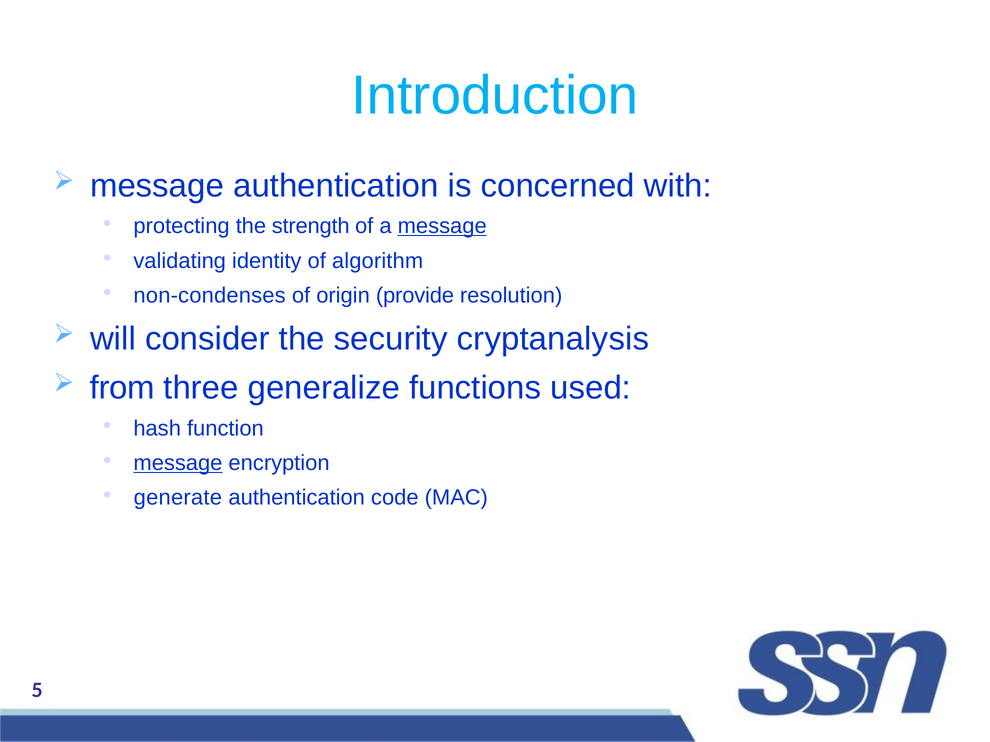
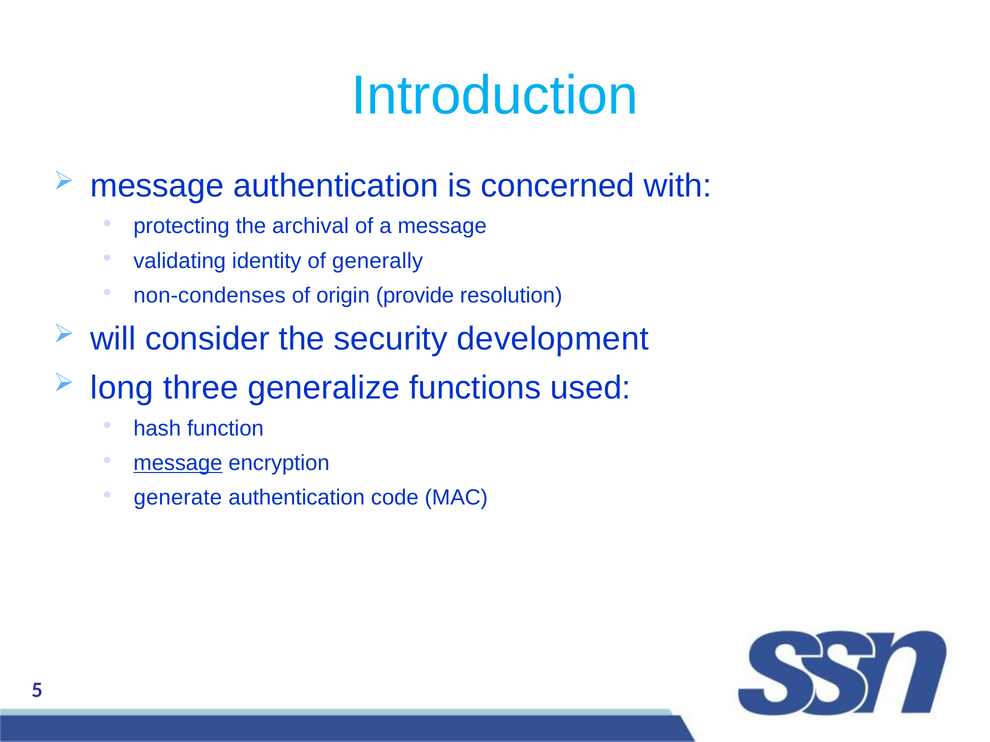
strength: strength -> archival (311, 226)
message underline: present -> none (442, 226)
algorithm: algorithm -> generally (378, 261)
cryptanalysis: cryptanalysis -> development (553, 339)
from: from -> long (122, 388)
